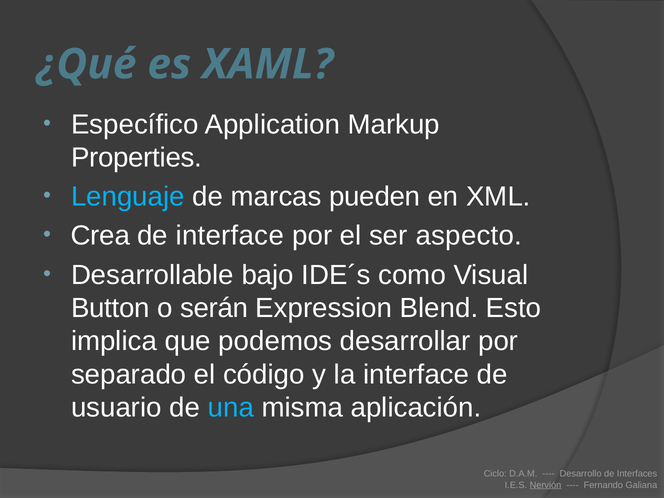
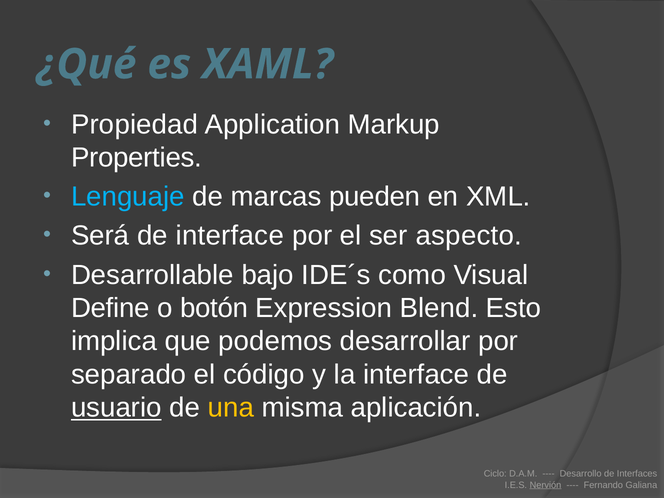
Específico: Específico -> Propiedad (135, 124)
Crea: Crea -> Será (100, 236)
Button: Button -> Define (110, 308)
serán: serán -> botón (214, 308)
usuario underline: none -> present (116, 408)
una colour: light blue -> yellow (231, 408)
